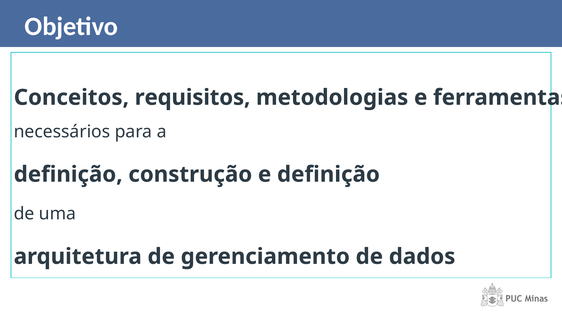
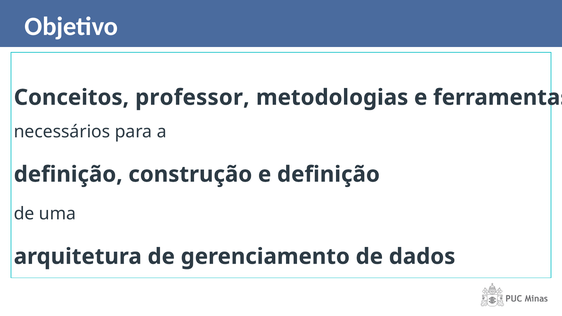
requisitos: requisitos -> professor (192, 98)
